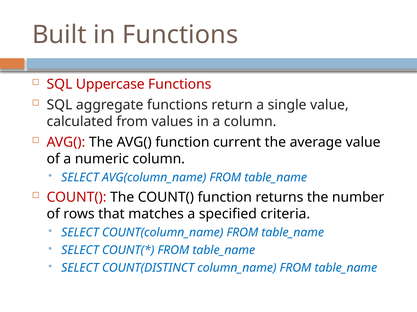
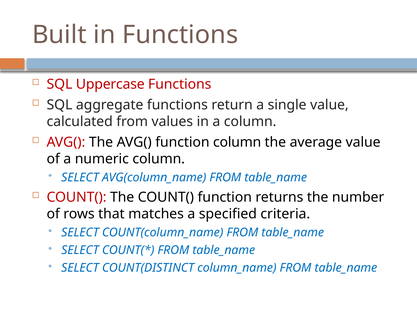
function current: current -> column (237, 142)
